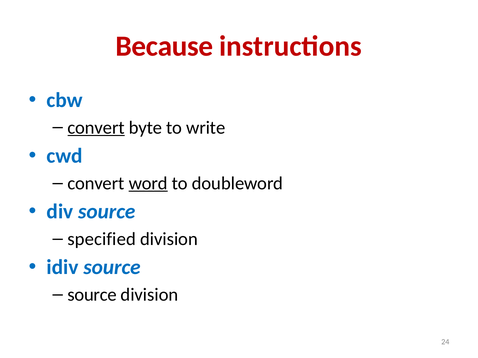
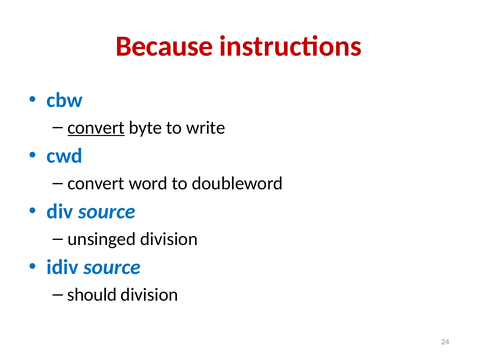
word underline: present -> none (148, 184)
specified: specified -> unsinged (102, 239)
source: source -> should (92, 295)
